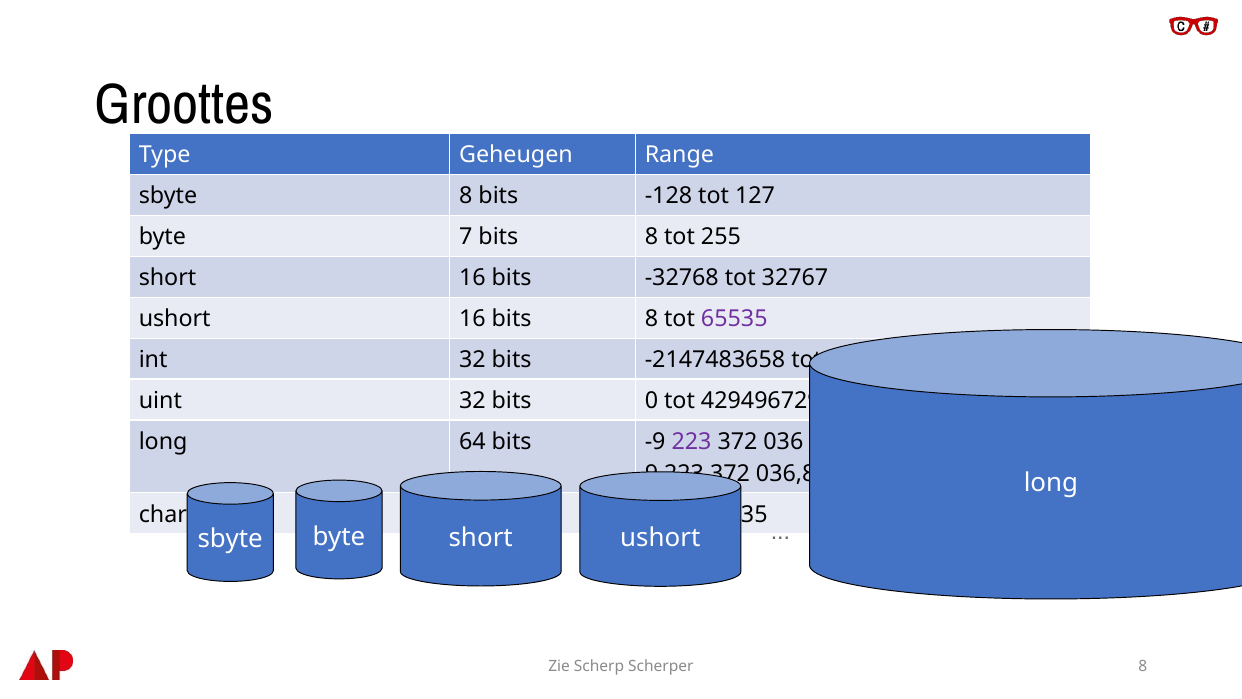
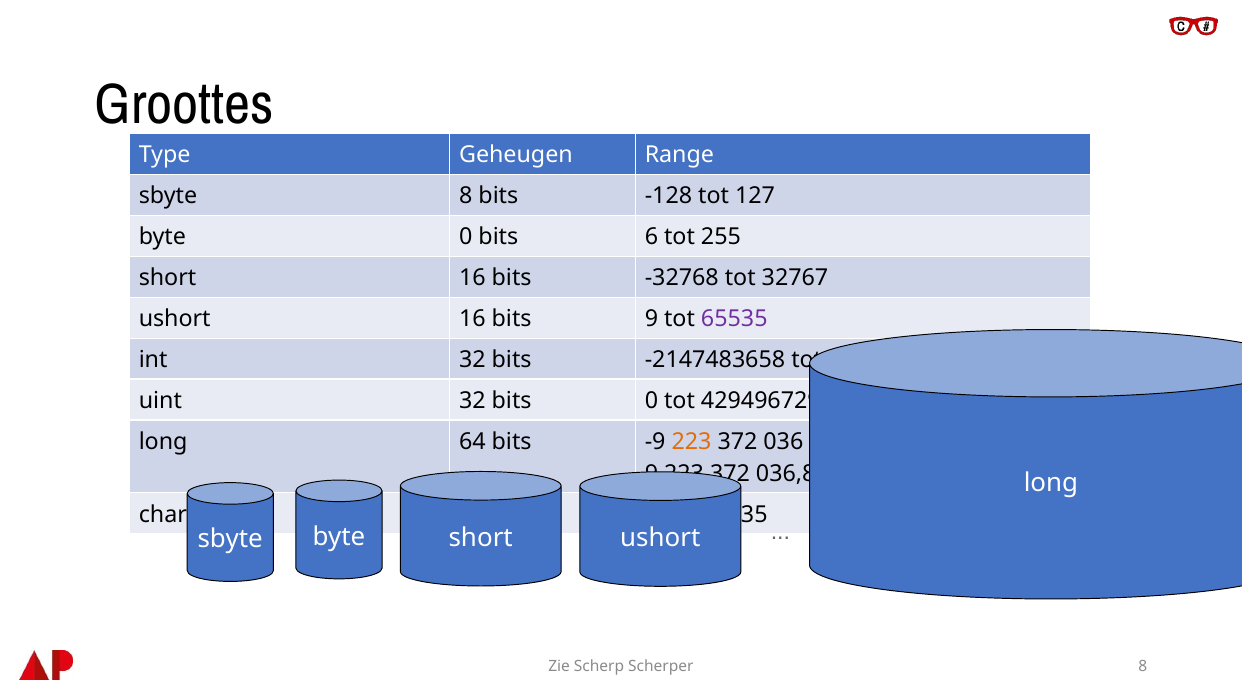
byte 7: 7 -> 0 (466, 237)
8: 8 -> 6 (651, 237)
16 bits 8: 8 -> 9 (651, 319)
223 colour: purple -> orange (692, 442)
